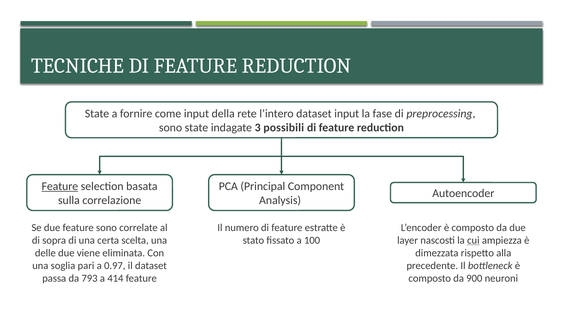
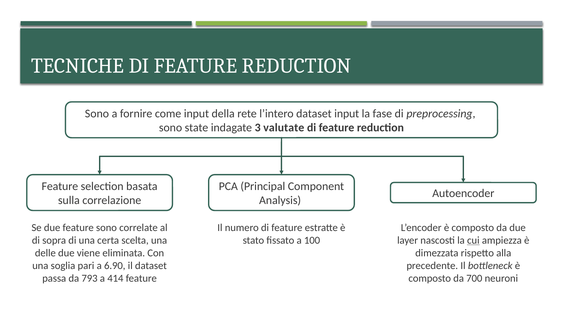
State: State -> Sono (97, 113)
possibili: possibili -> valutate (284, 128)
Feature underline: present -> none (60, 186)
0.97: 0.97 -> 6.90 (115, 265)
900: 900 -> 700 (474, 278)
